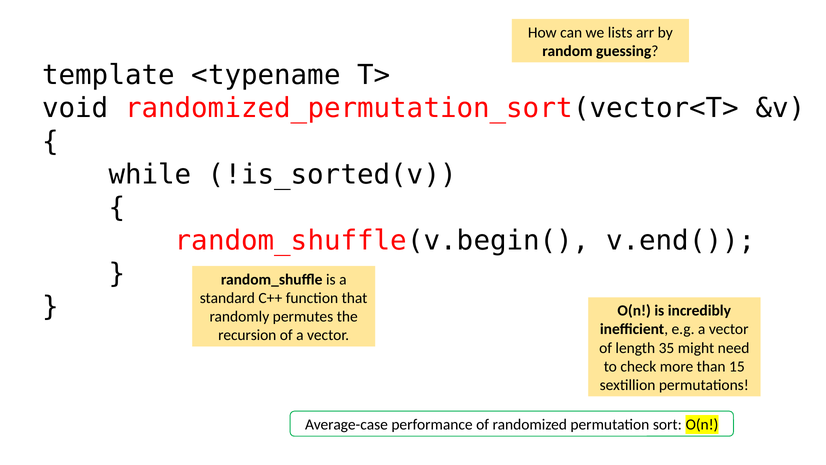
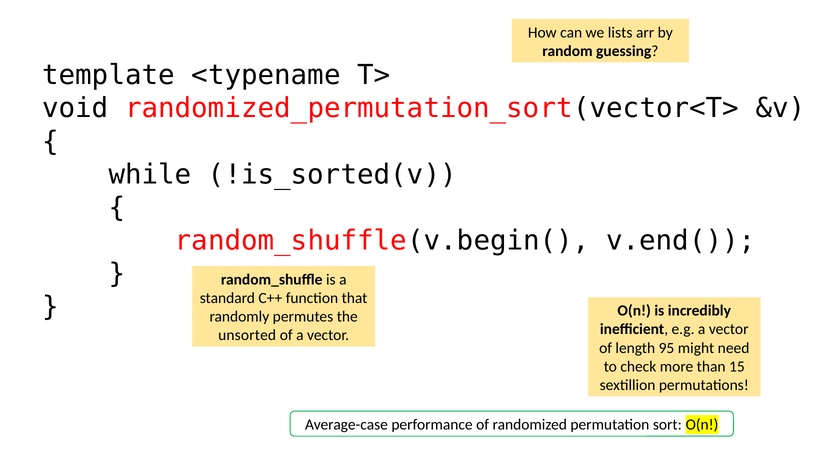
recursion: recursion -> unsorted (247, 335)
35: 35 -> 95 (666, 348)
